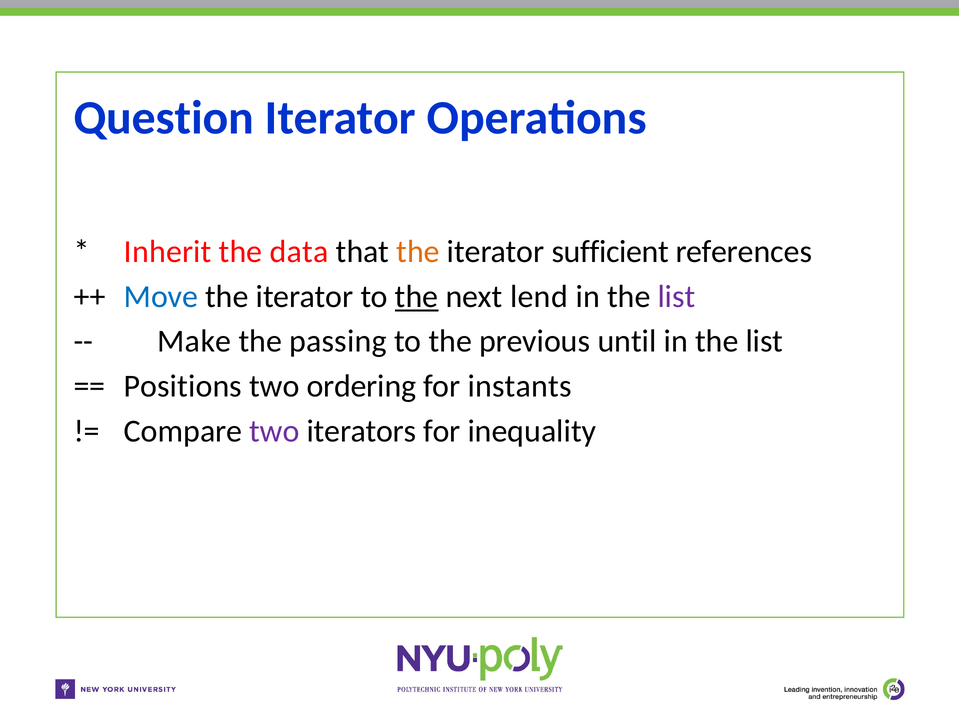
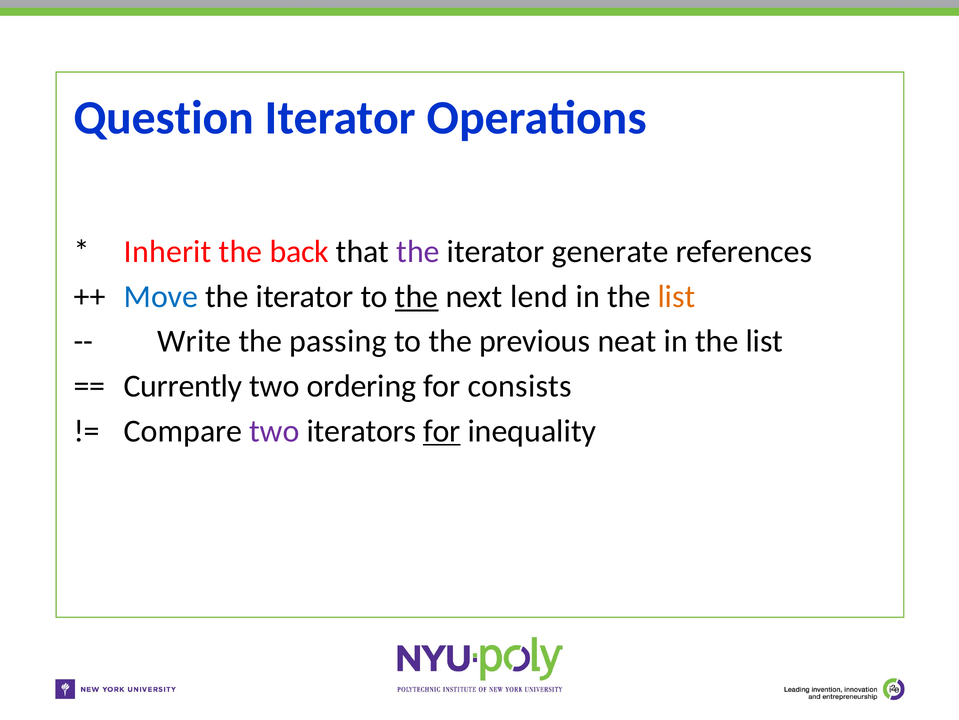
data: data -> back (299, 252)
the colour: orange -> purple (418, 252)
sufficient: sufficient -> generate (610, 252)
list colour: purple -> orange (677, 296)
Make: Make -> Write (194, 341)
until: until -> neat (627, 341)
Positions: Positions -> Currently (183, 386)
instants: instants -> consists (520, 386)
for underline: none -> present (442, 431)
